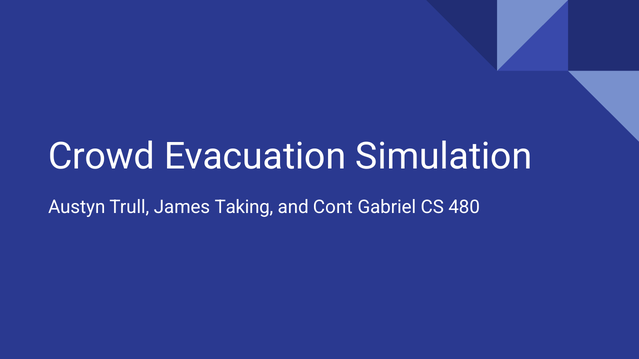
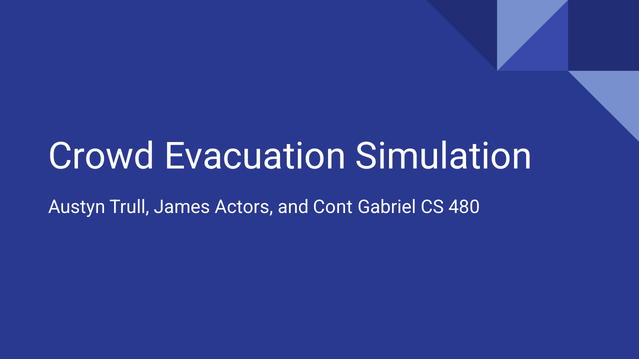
Taking: Taking -> Actors (244, 207)
